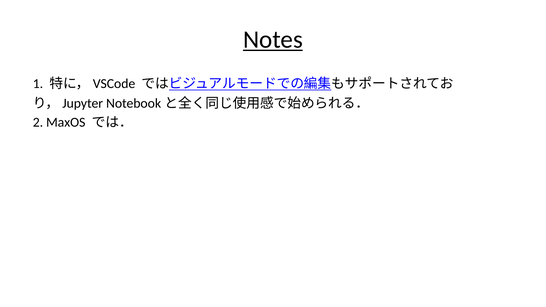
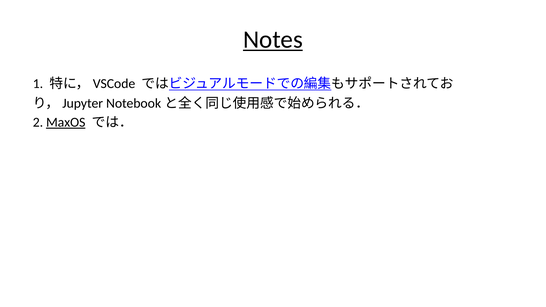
MaxOS underline: none -> present (66, 122)
